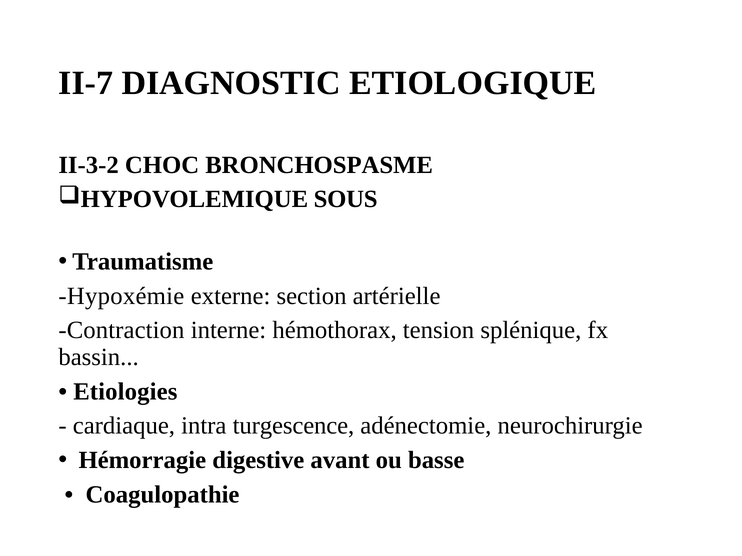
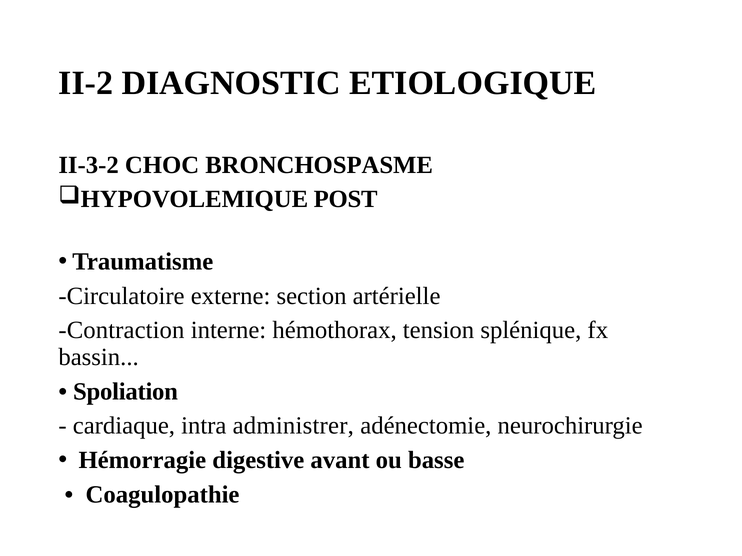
II-7: II-7 -> II-2 (86, 83)
SOUS: SOUS -> POST (346, 200)
Hypoxémie: Hypoxémie -> Circulatoire (121, 296)
Etiologies: Etiologies -> Spoliation (126, 392)
turgescence: turgescence -> administrer (293, 426)
